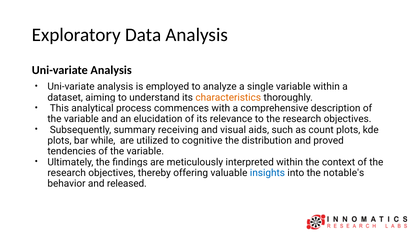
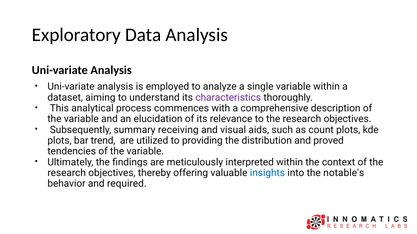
characteristics colour: orange -> purple (228, 98)
while: while -> trend (103, 141)
cognitive: cognitive -> providing (202, 141)
released: released -> required (127, 184)
